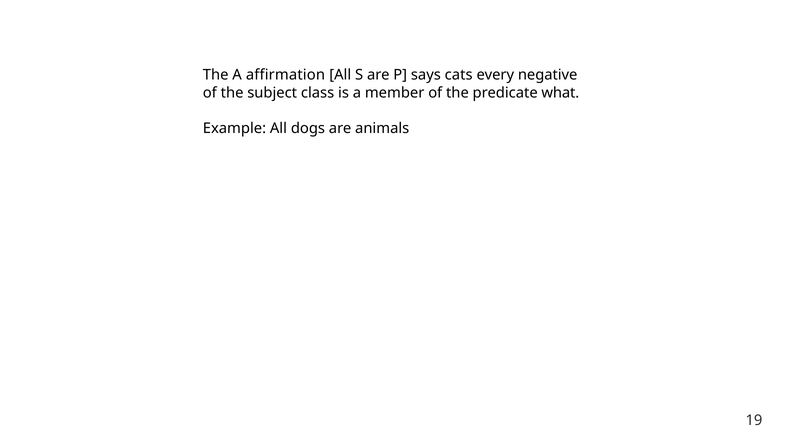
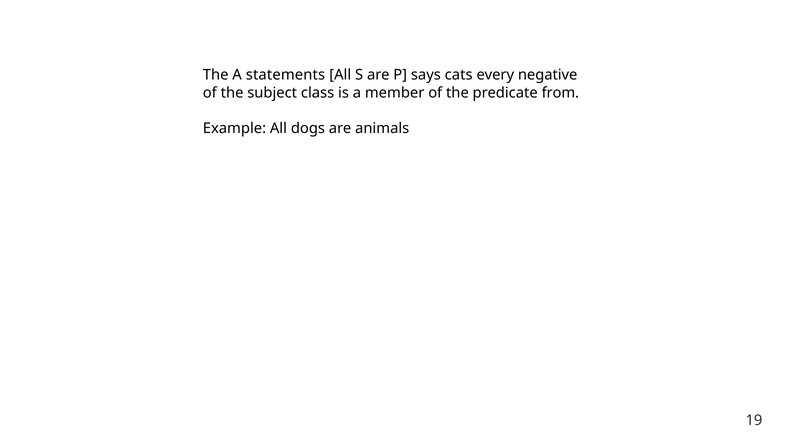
affirmation: affirmation -> statements (285, 75)
what: what -> from (560, 93)
